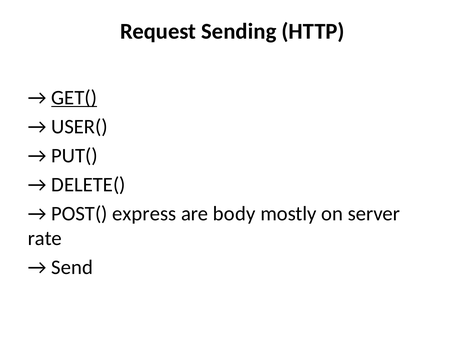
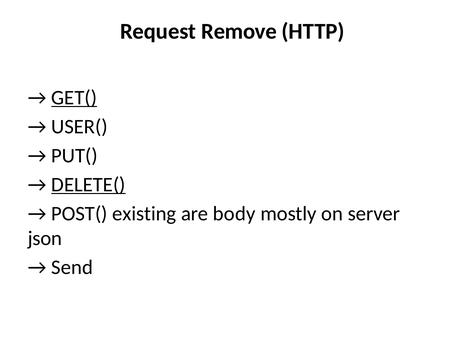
Sending: Sending -> Remove (239, 31)
DELETE( underline: none -> present (88, 184)
express: express -> existing (144, 213)
rate: rate -> json (45, 238)
